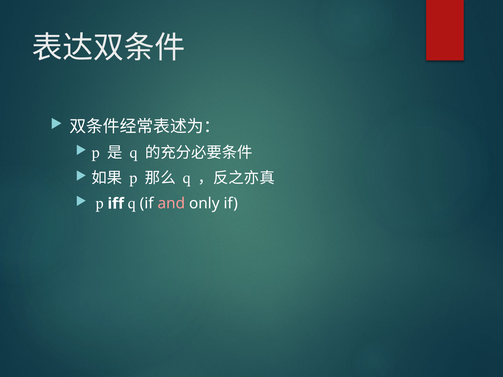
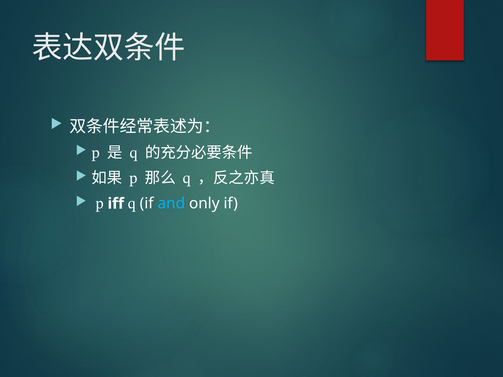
and colour: pink -> light blue (171, 204)
